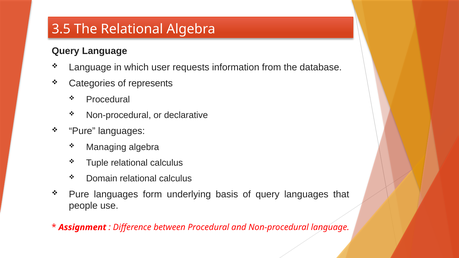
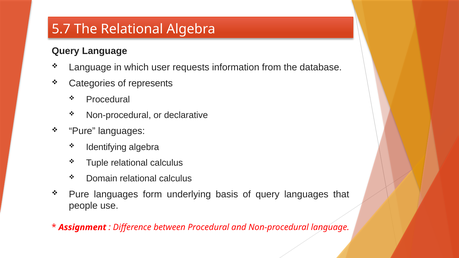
3.5: 3.5 -> 5.7 (61, 29)
Managing: Managing -> Identifying (106, 147)
